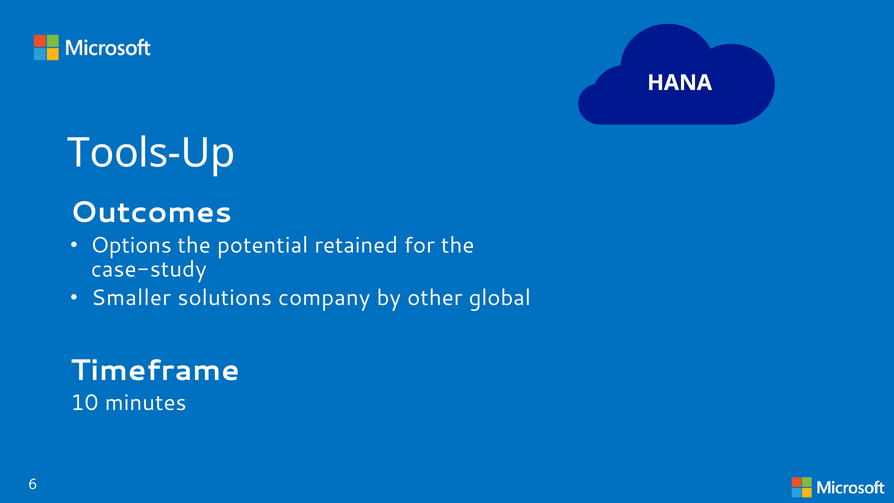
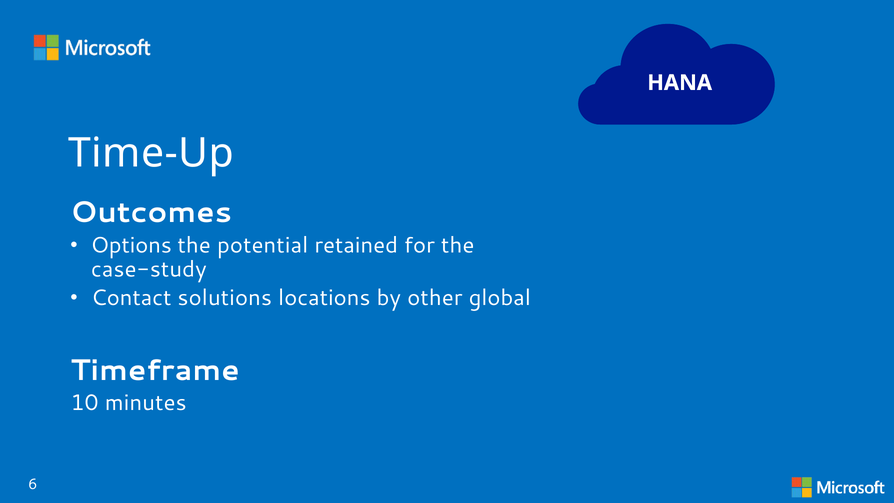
Tools-Up: Tools-Up -> Time-Up (151, 153)
Smaller: Smaller -> Contact (131, 298)
company: company -> locations (324, 298)
